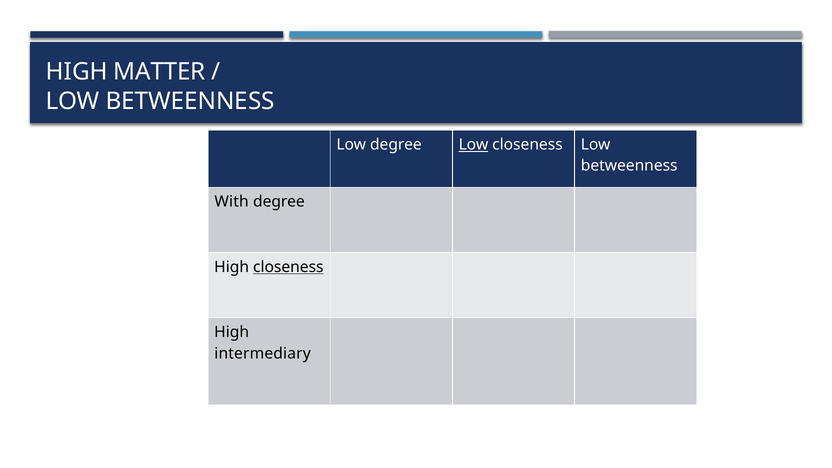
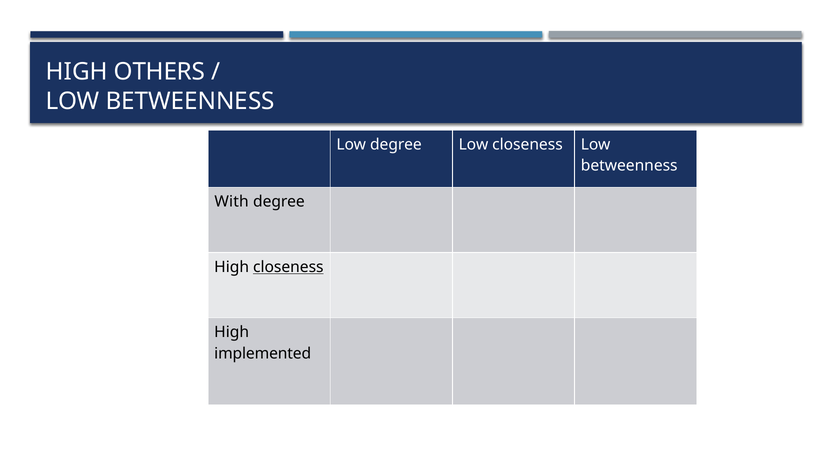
MATTER: MATTER -> OTHERS (159, 72)
Low underline: present -> none (473, 145)
intermediary: intermediary -> implemented (263, 354)
